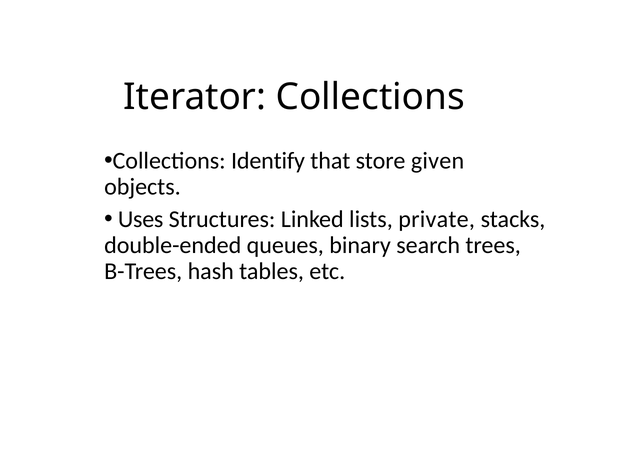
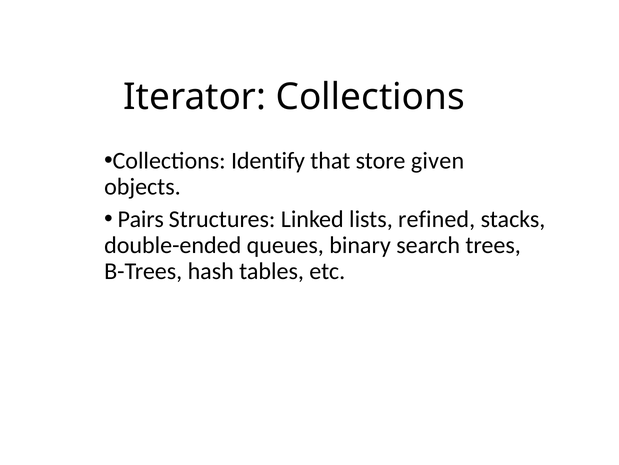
Uses: Uses -> Pairs (141, 219)
private: private -> refined (437, 219)
